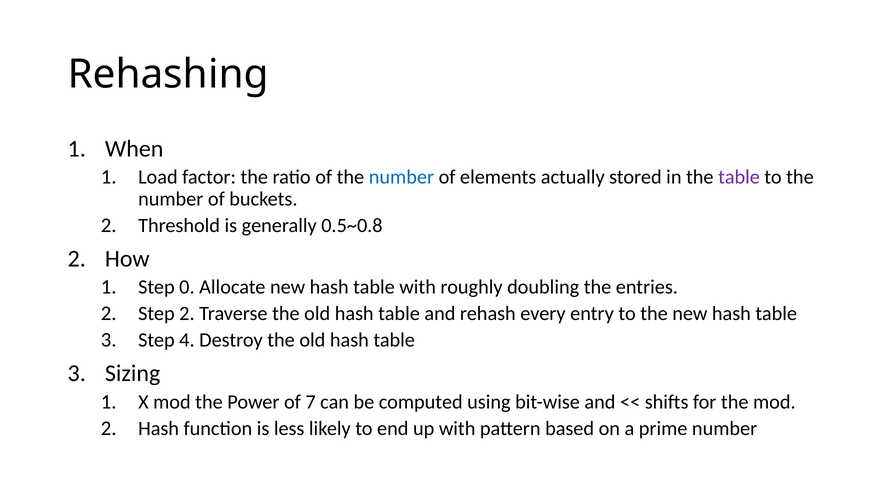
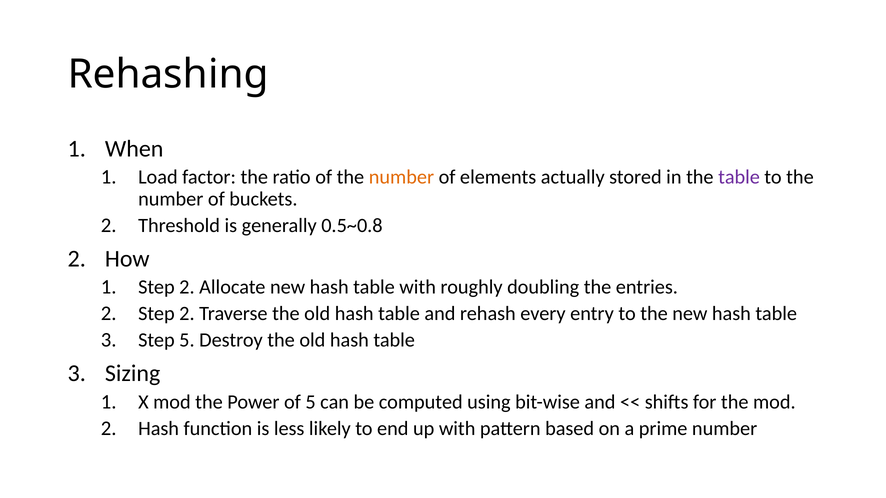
number colour: blue -> orange (401, 177)
1 Step 0: 0 -> 2 (187, 287)
Step 4: 4 -> 5 (187, 340)
of 7: 7 -> 5 (311, 402)
